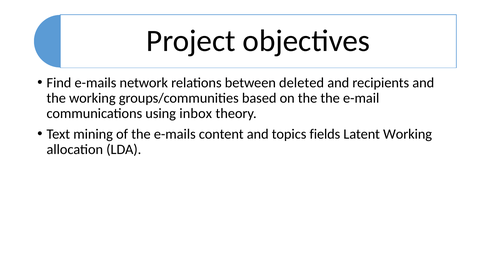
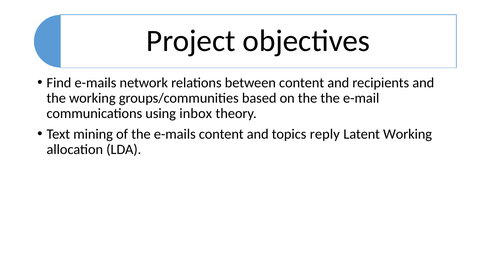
between deleted: deleted -> content (302, 83)
fields: fields -> reply (325, 134)
